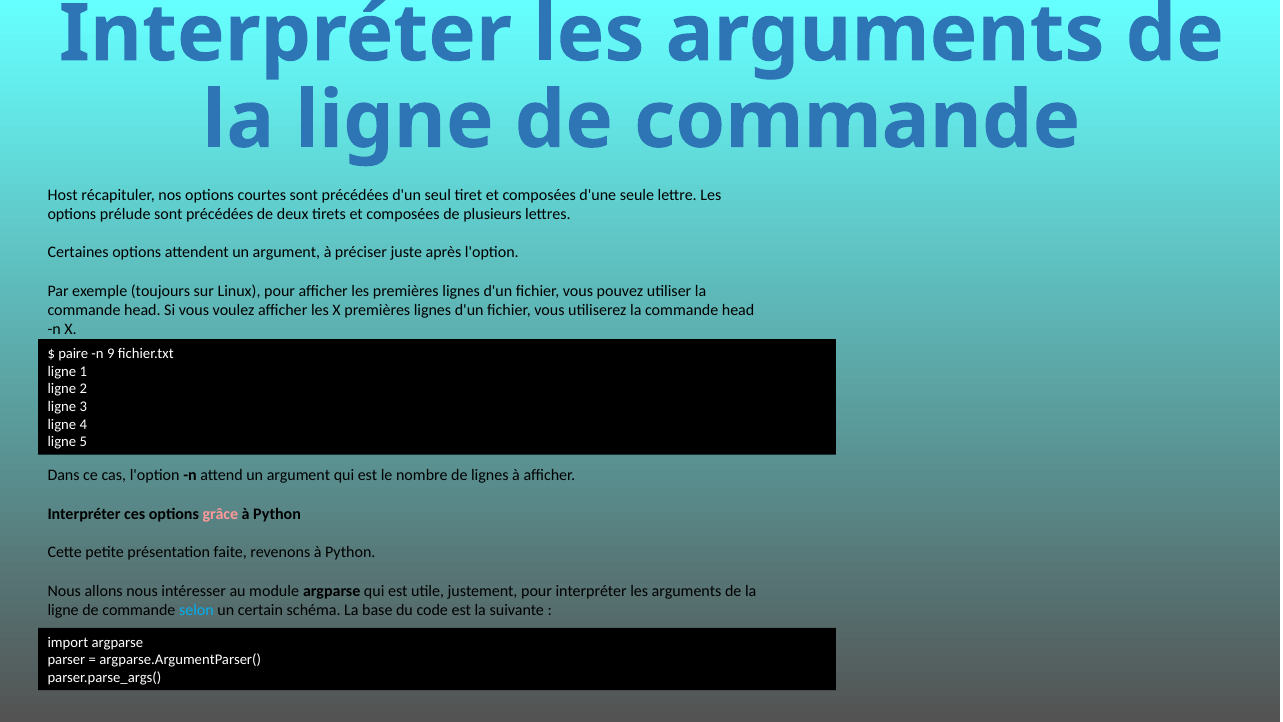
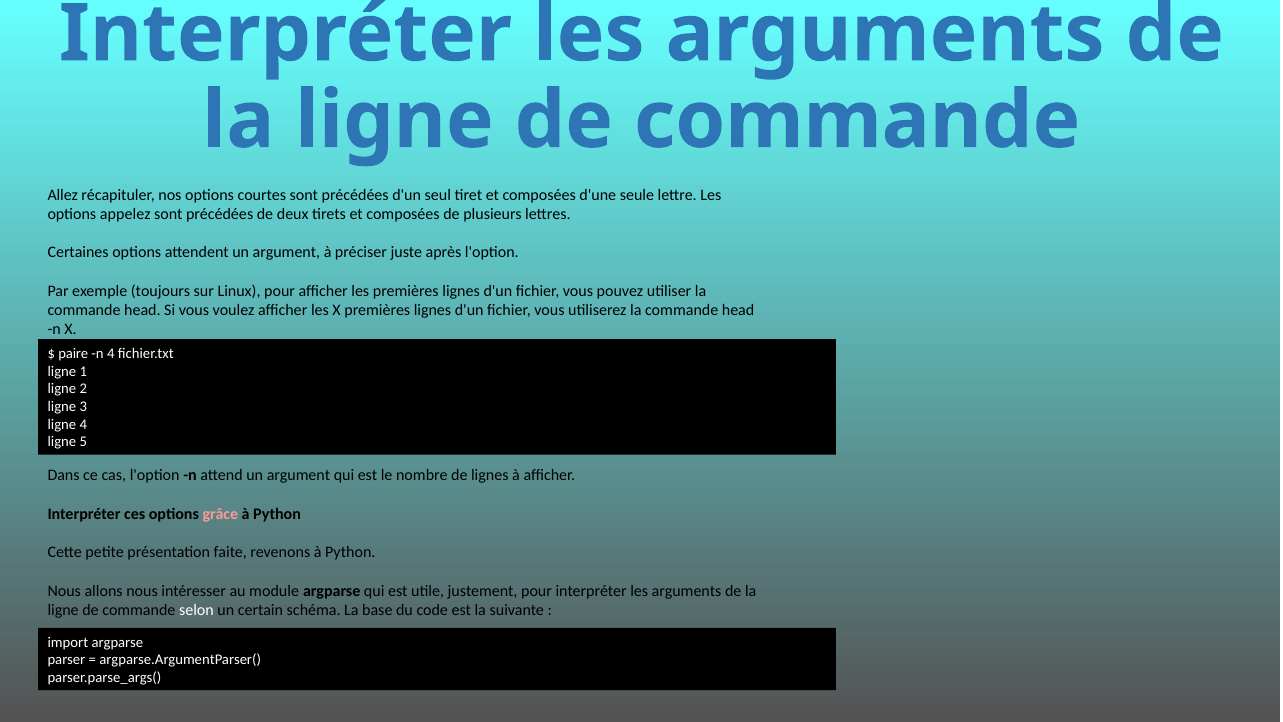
Host: Host -> Allez (63, 195)
prélude: prélude -> appelez (125, 214)
n 9: 9 -> 4 (111, 354)
selon colour: light blue -> white (196, 610)
